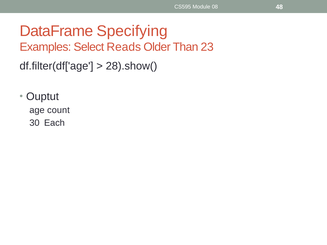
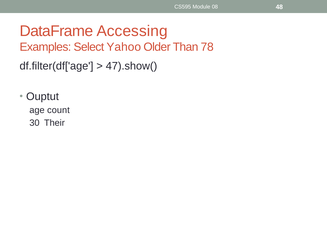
Specifying: Specifying -> Accessing (132, 31)
Reads: Reads -> Yahoo (124, 47)
23: 23 -> 78 (207, 47)
28).show(: 28).show( -> 47).show( (132, 66)
Each: Each -> Their (54, 123)
